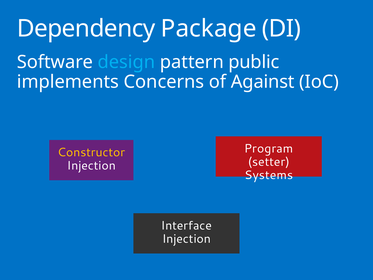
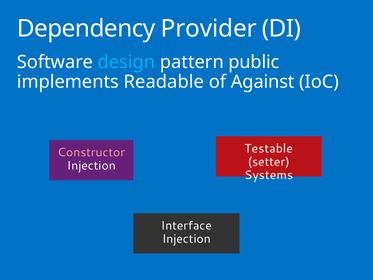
Package: Package -> Provider (209, 28)
Concerns: Concerns -> Readable (164, 82)
Program: Program -> Testable (269, 149)
Constructor colour: yellow -> pink (91, 152)
